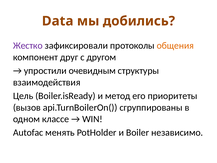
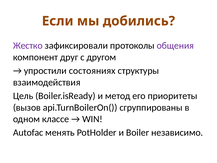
Data: Data -> Если (58, 21)
общения colour: orange -> purple (175, 46)
очевидным: очевидным -> состояниях (92, 71)
